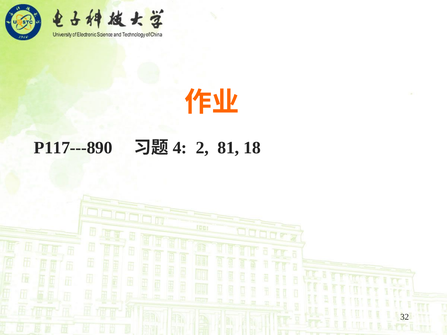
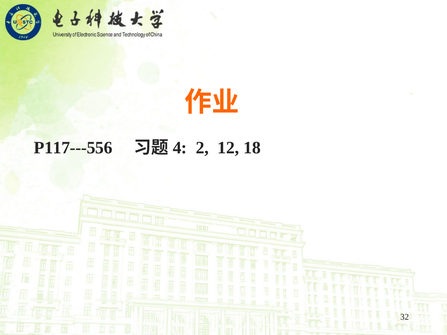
P117---890: P117---890 -> P117---556 (73, 148)
81: 81 -> 12 (228, 148)
